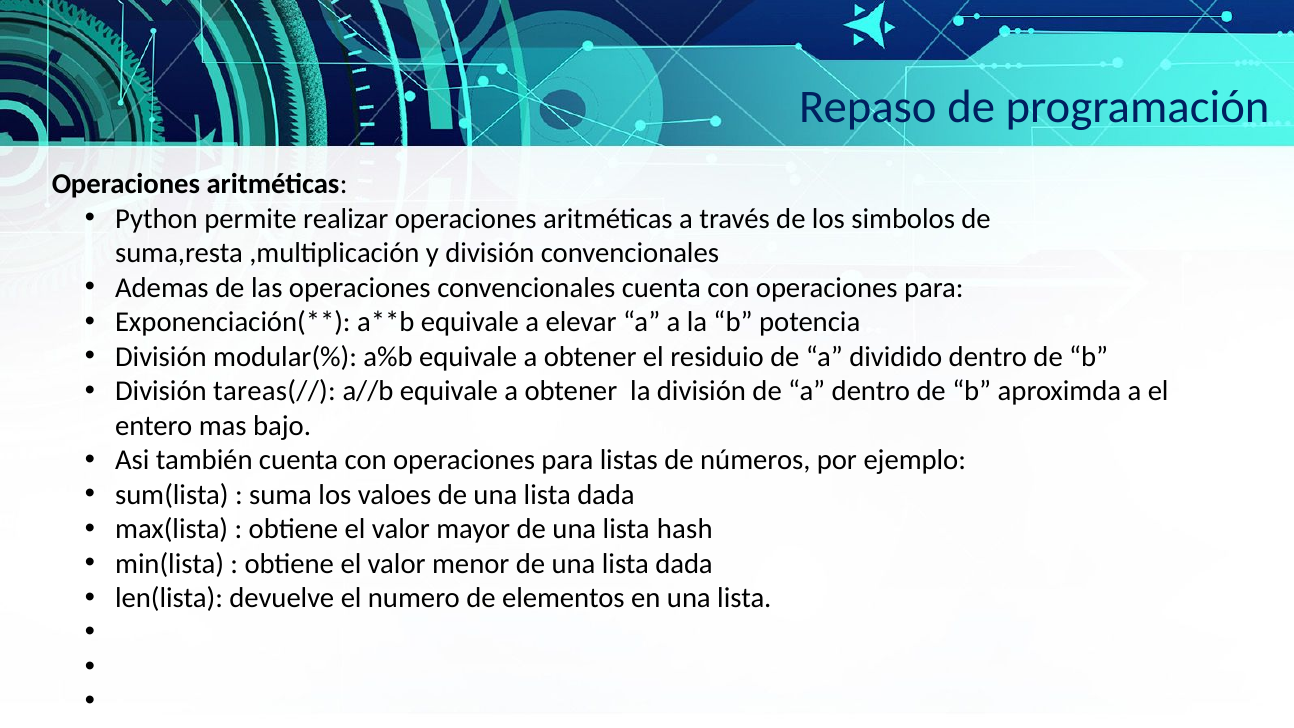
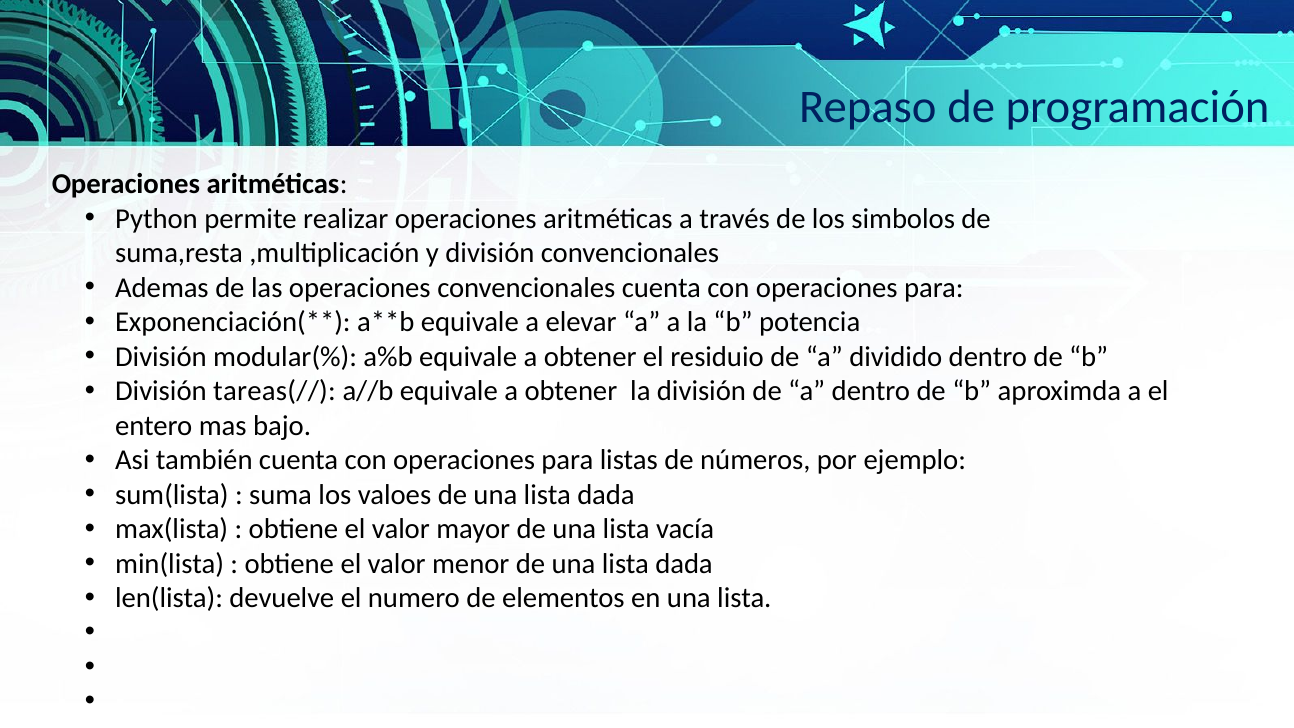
hash: hash -> vacía (685, 529)
